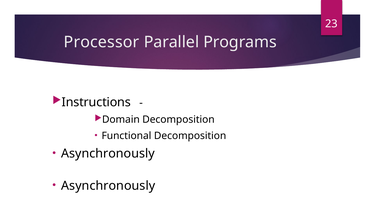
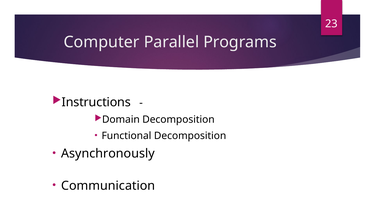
Processor: Processor -> Computer (102, 42)
Asynchronously: Asynchronously -> Communication (108, 186)
